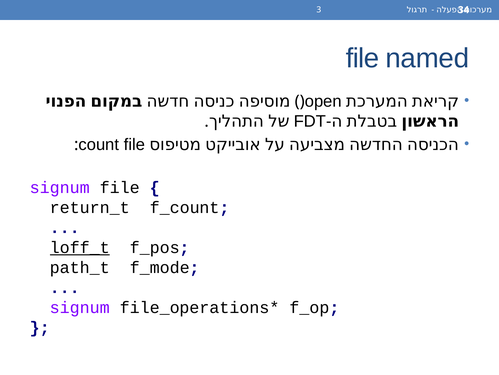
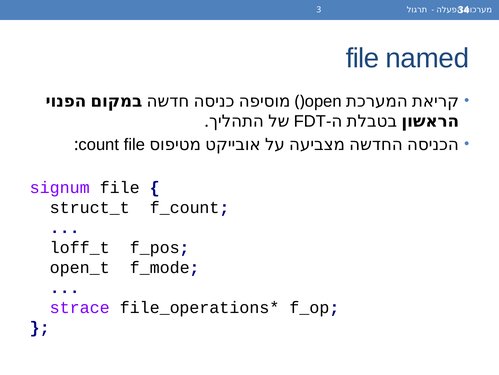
return_t: return_t -> struct_t (90, 207)
loff_t underline: present -> none (80, 247)
path_t: path_t -> open_t (80, 267)
signum: signum -> strace (80, 307)
